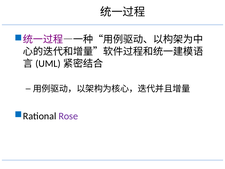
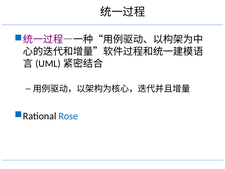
Rose colour: purple -> blue (68, 116)
